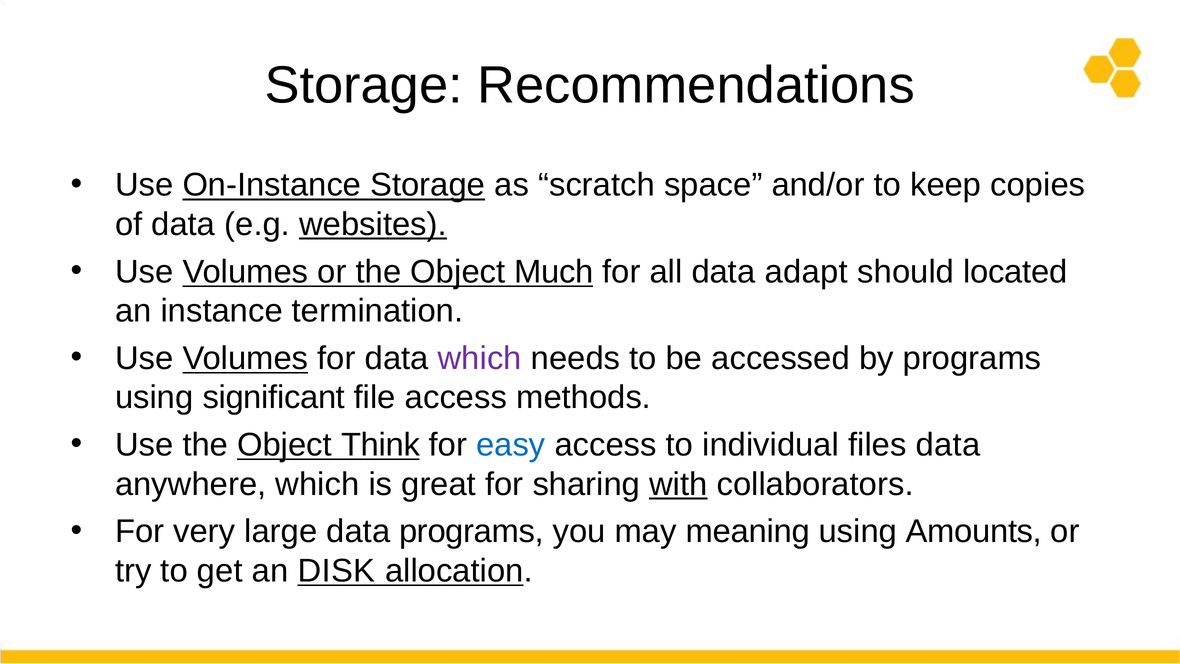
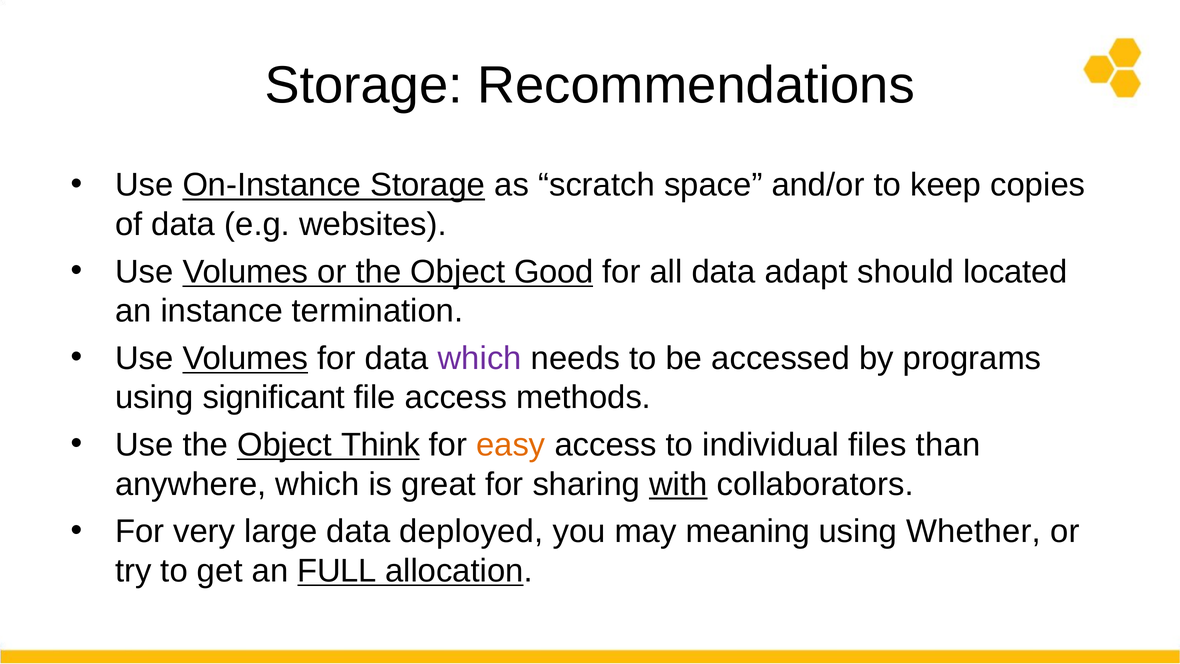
websites underline: present -> none (373, 224)
Much: Much -> Good (554, 272)
easy colour: blue -> orange (511, 445)
files data: data -> than (948, 445)
data programs: programs -> deployed (471, 531)
Amounts: Amounts -> Whether (974, 531)
DISK: DISK -> FULL (337, 571)
